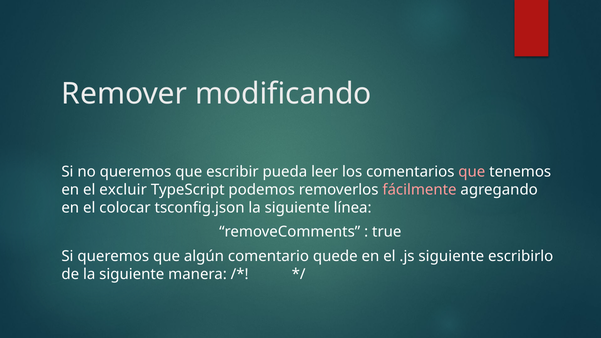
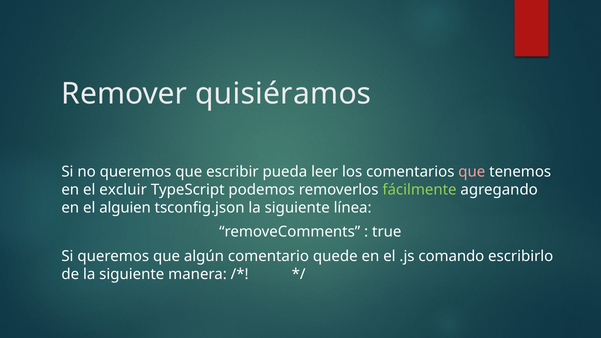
modificando: modificando -> quisiéramos (283, 94)
fácilmente colour: pink -> light green (419, 190)
colocar: colocar -> alguien (125, 208)
.js siguiente: siguiente -> comando (451, 256)
